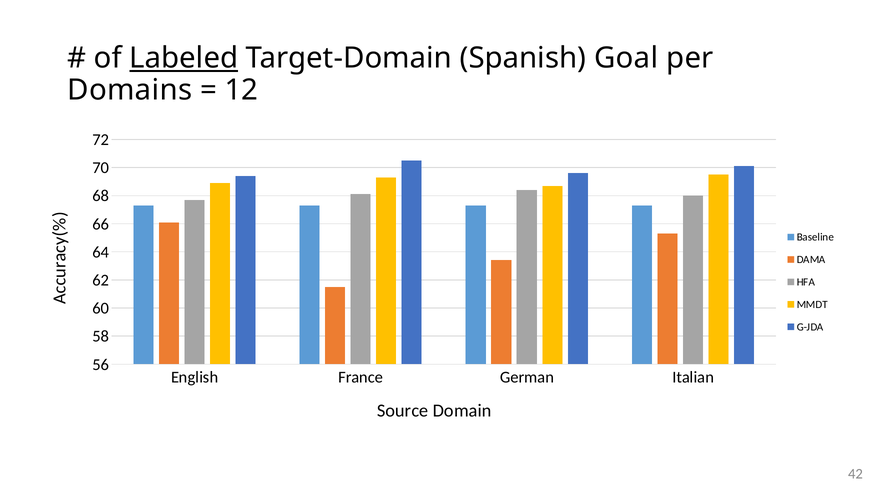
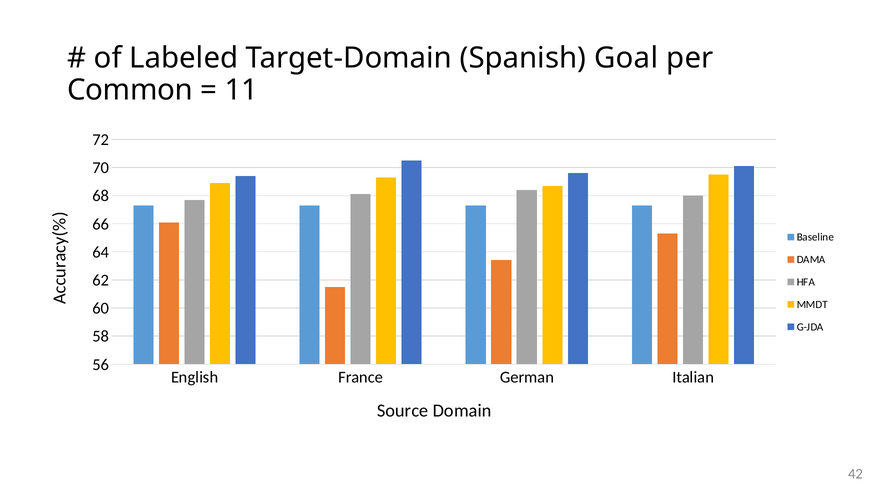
Labeled underline: present -> none (184, 58)
Domains: Domains -> Common (130, 90)
12: 12 -> 11 (241, 90)
